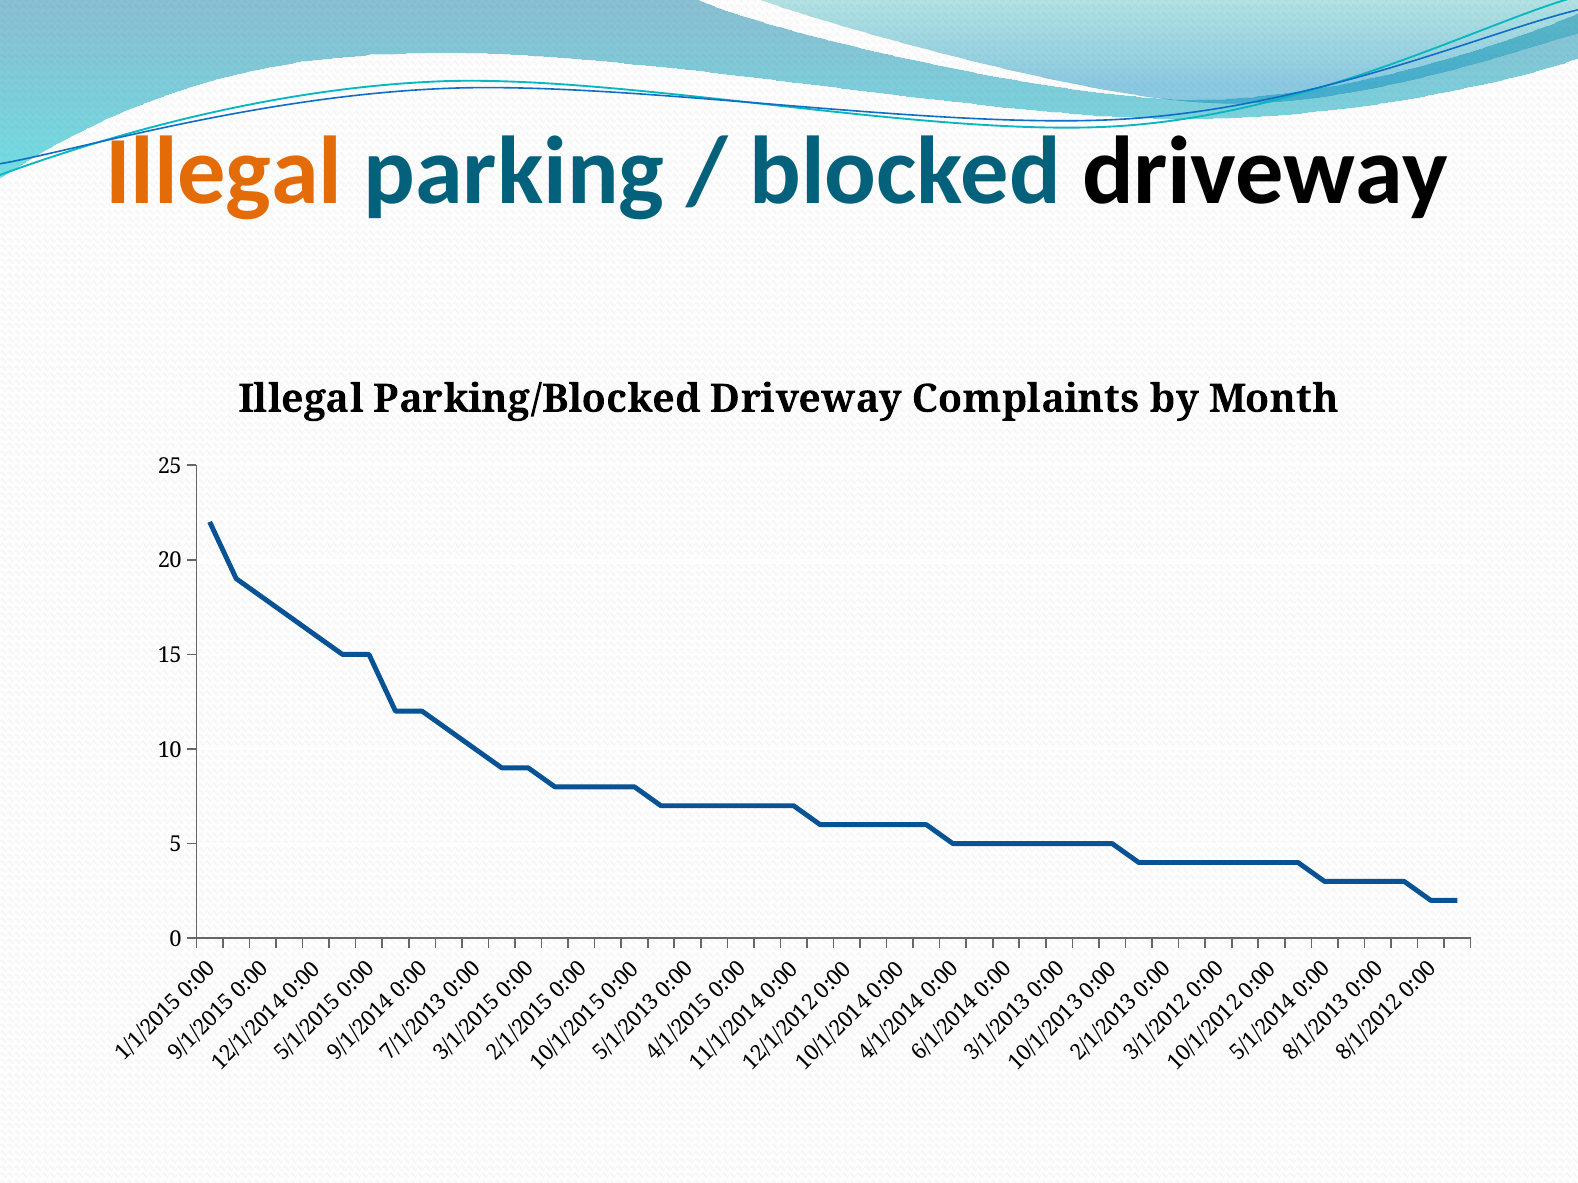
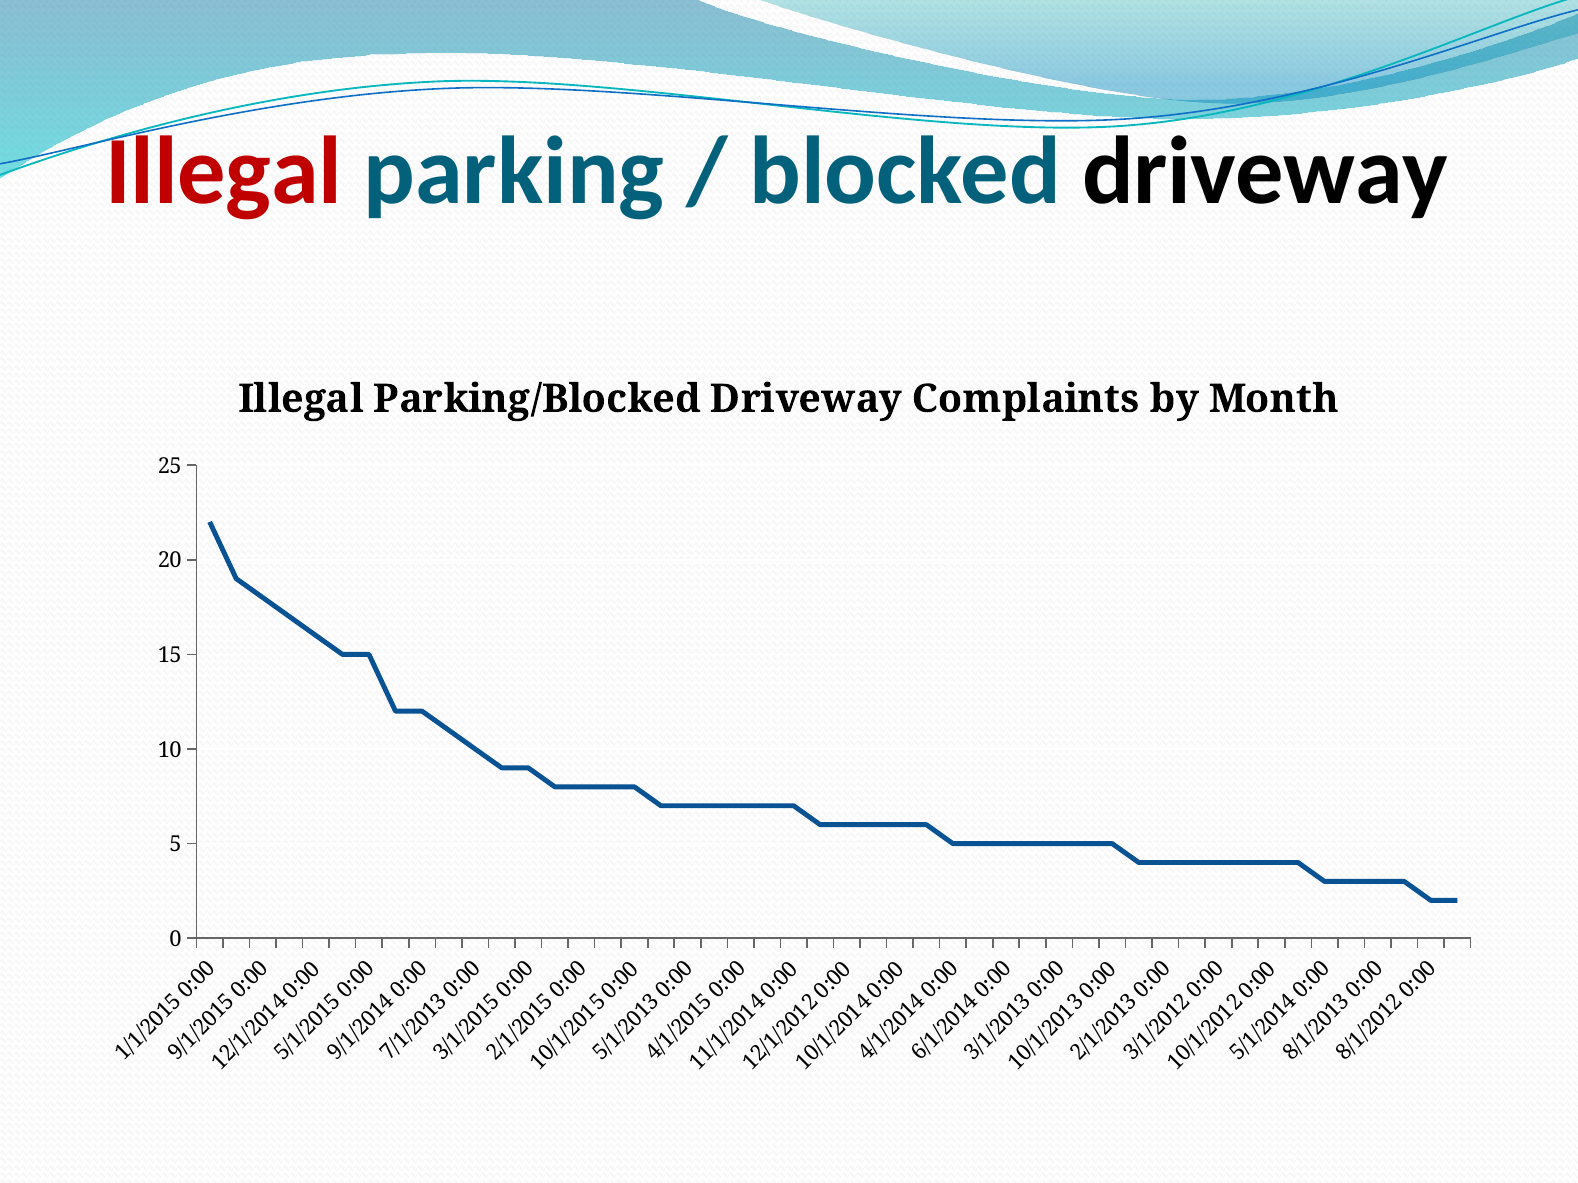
Illegal colour: orange -> red (224, 172)
